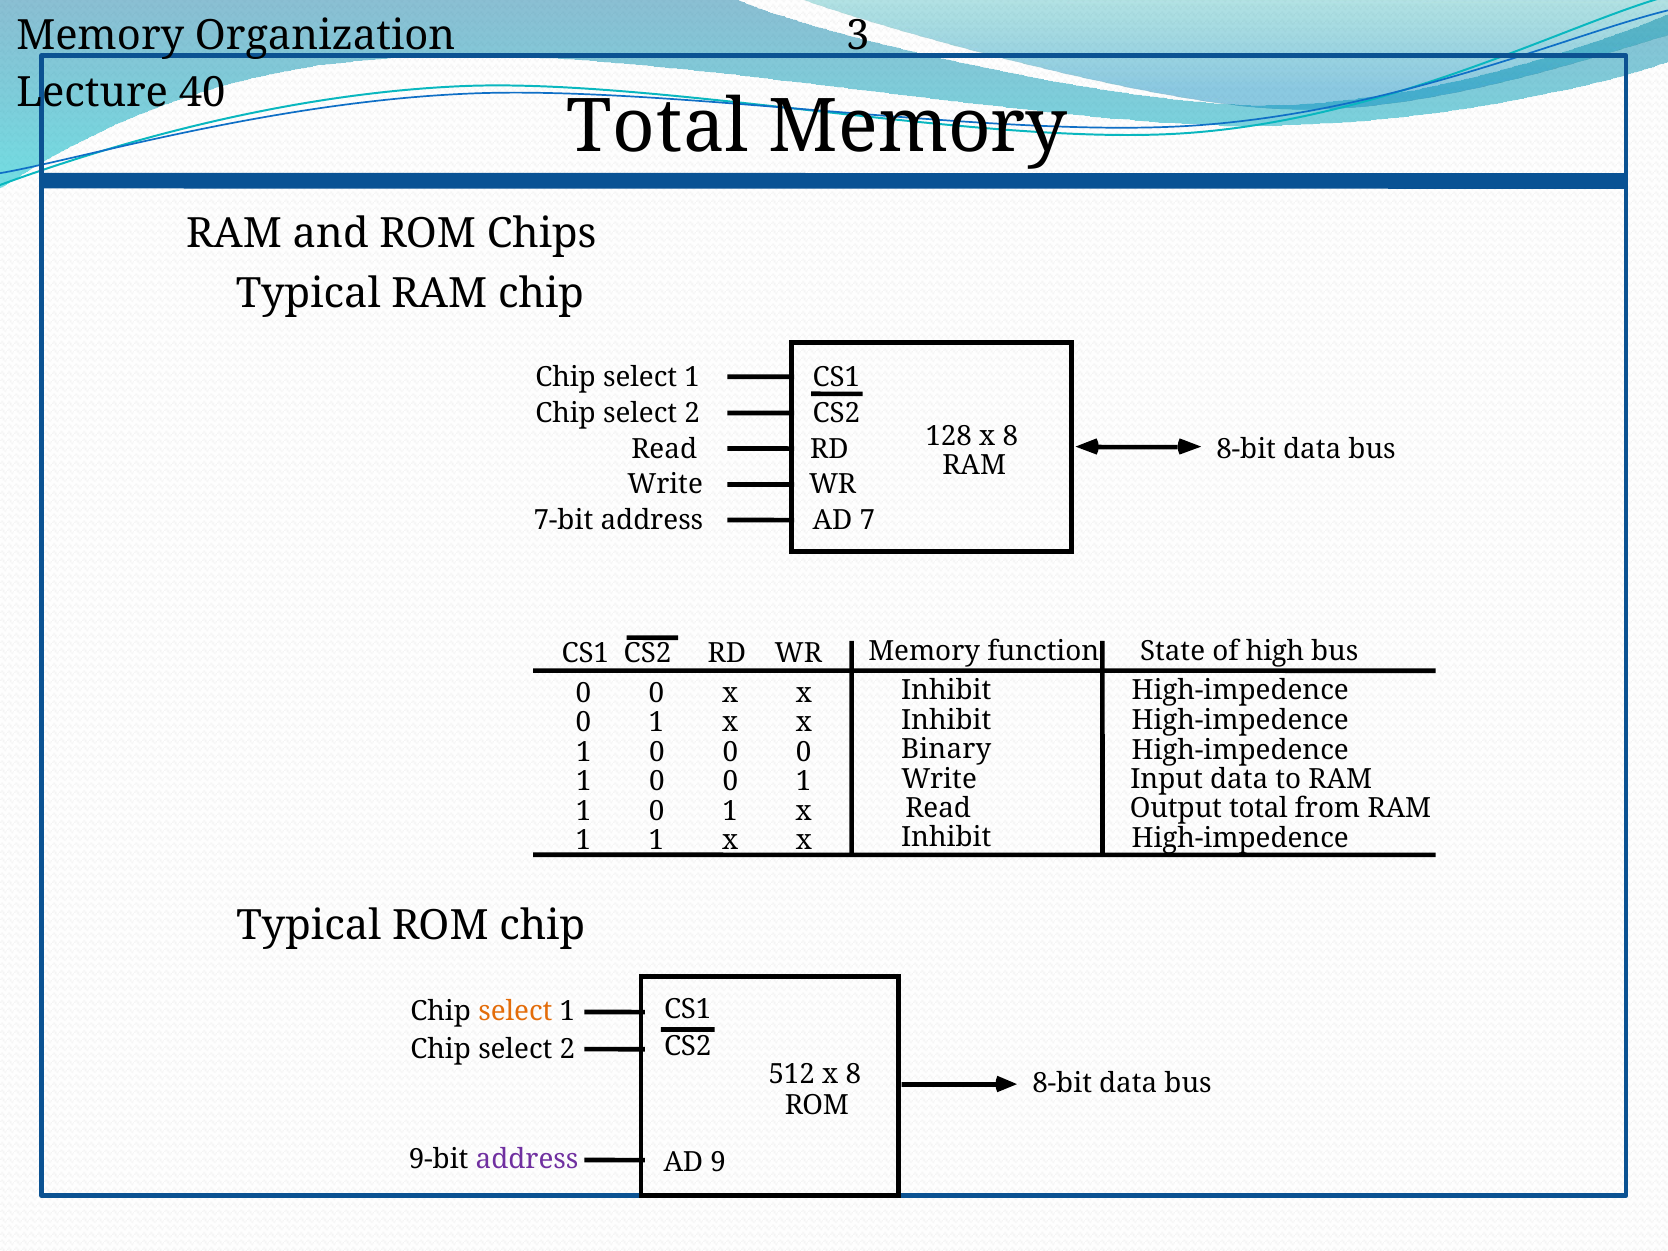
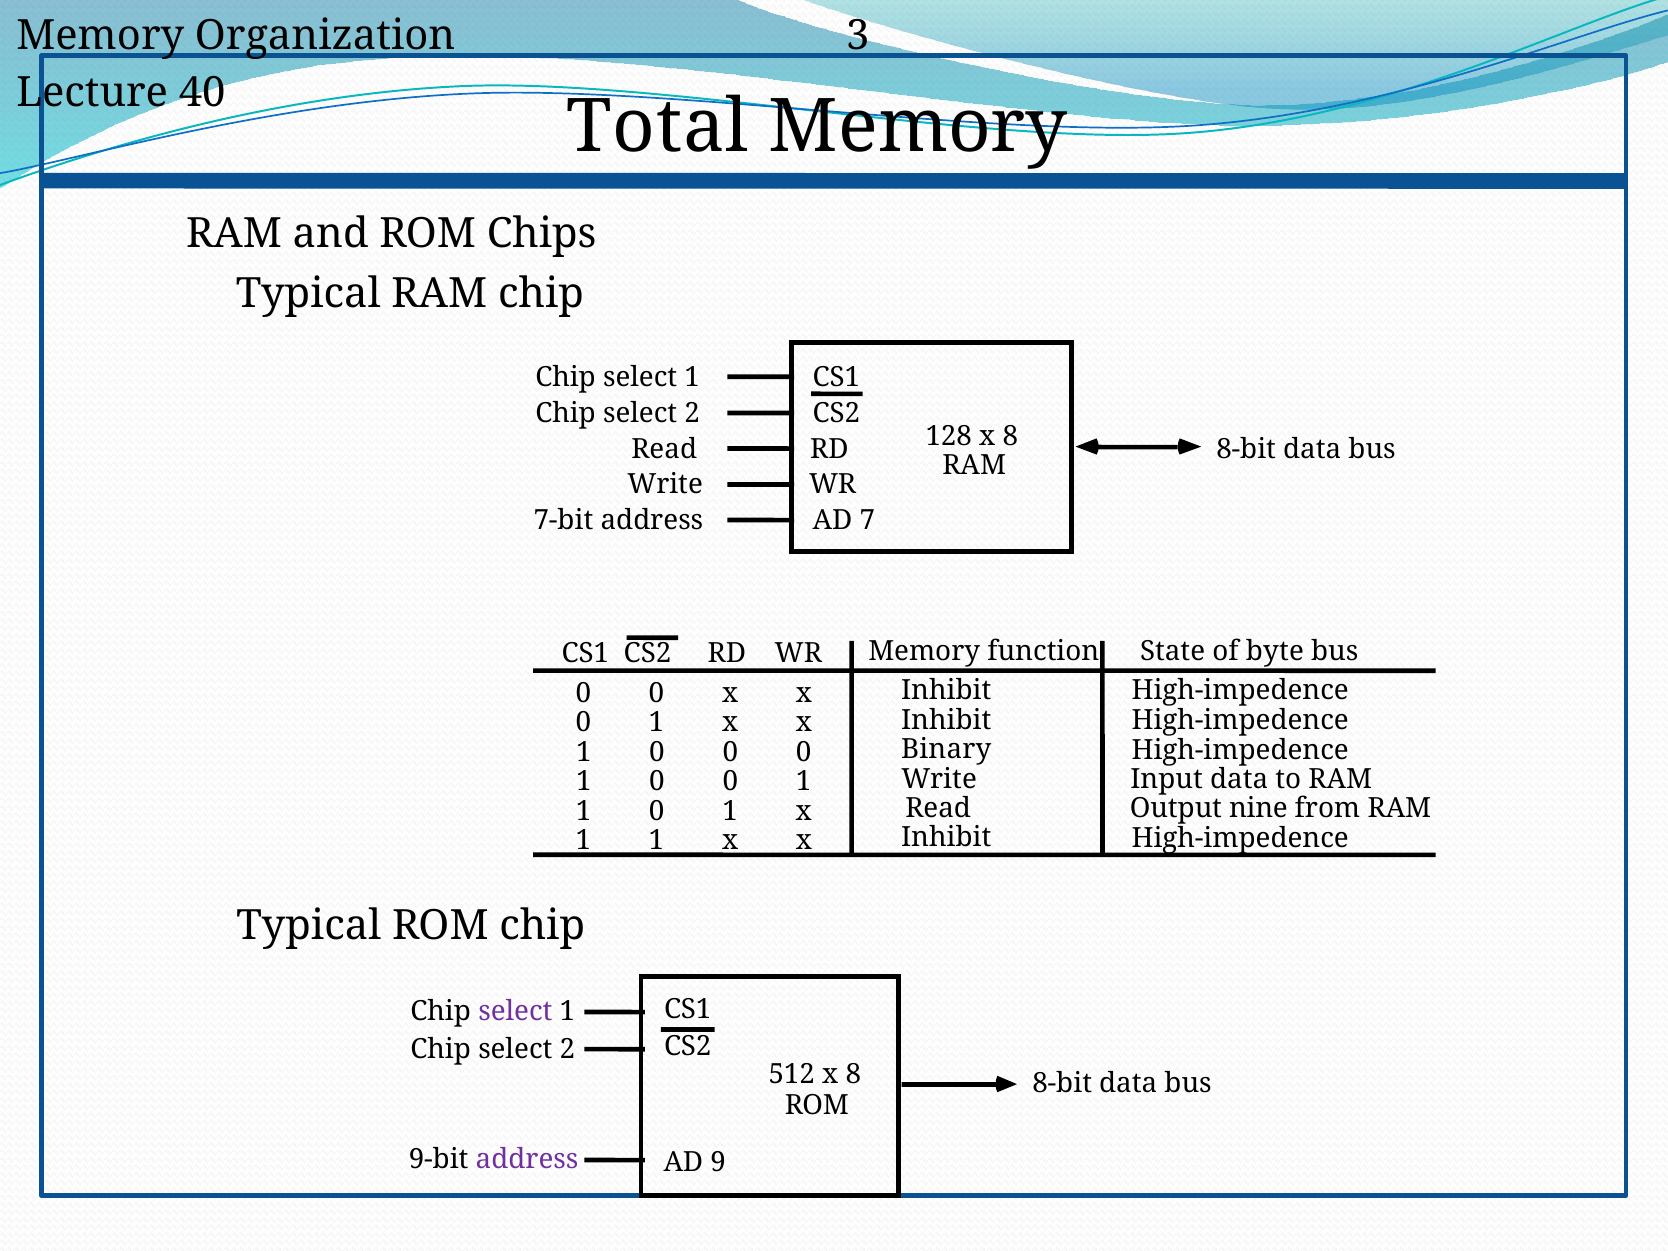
high: high -> byte (1275, 651)
Output total: total -> nine (1258, 809)
select colour: orange -> purple (515, 1012)
